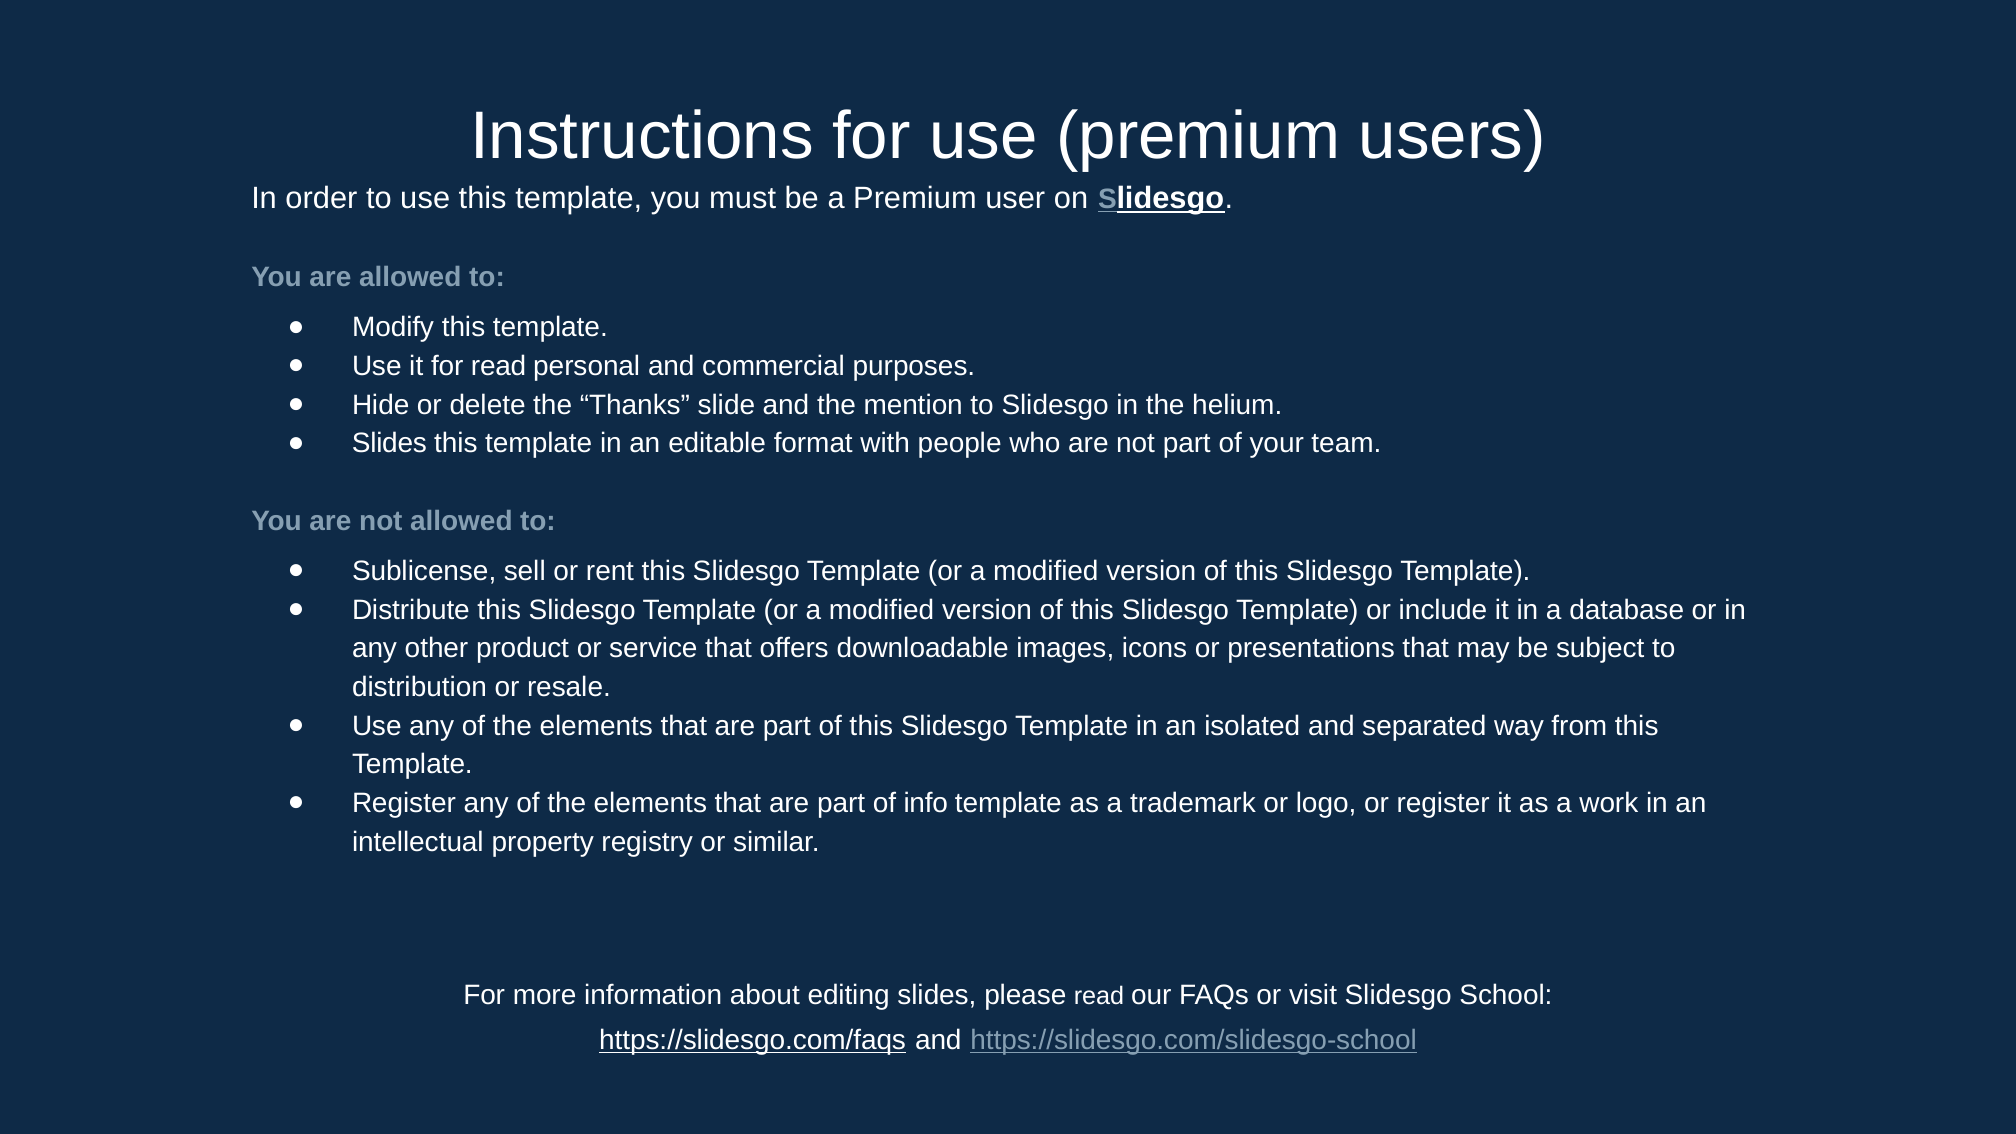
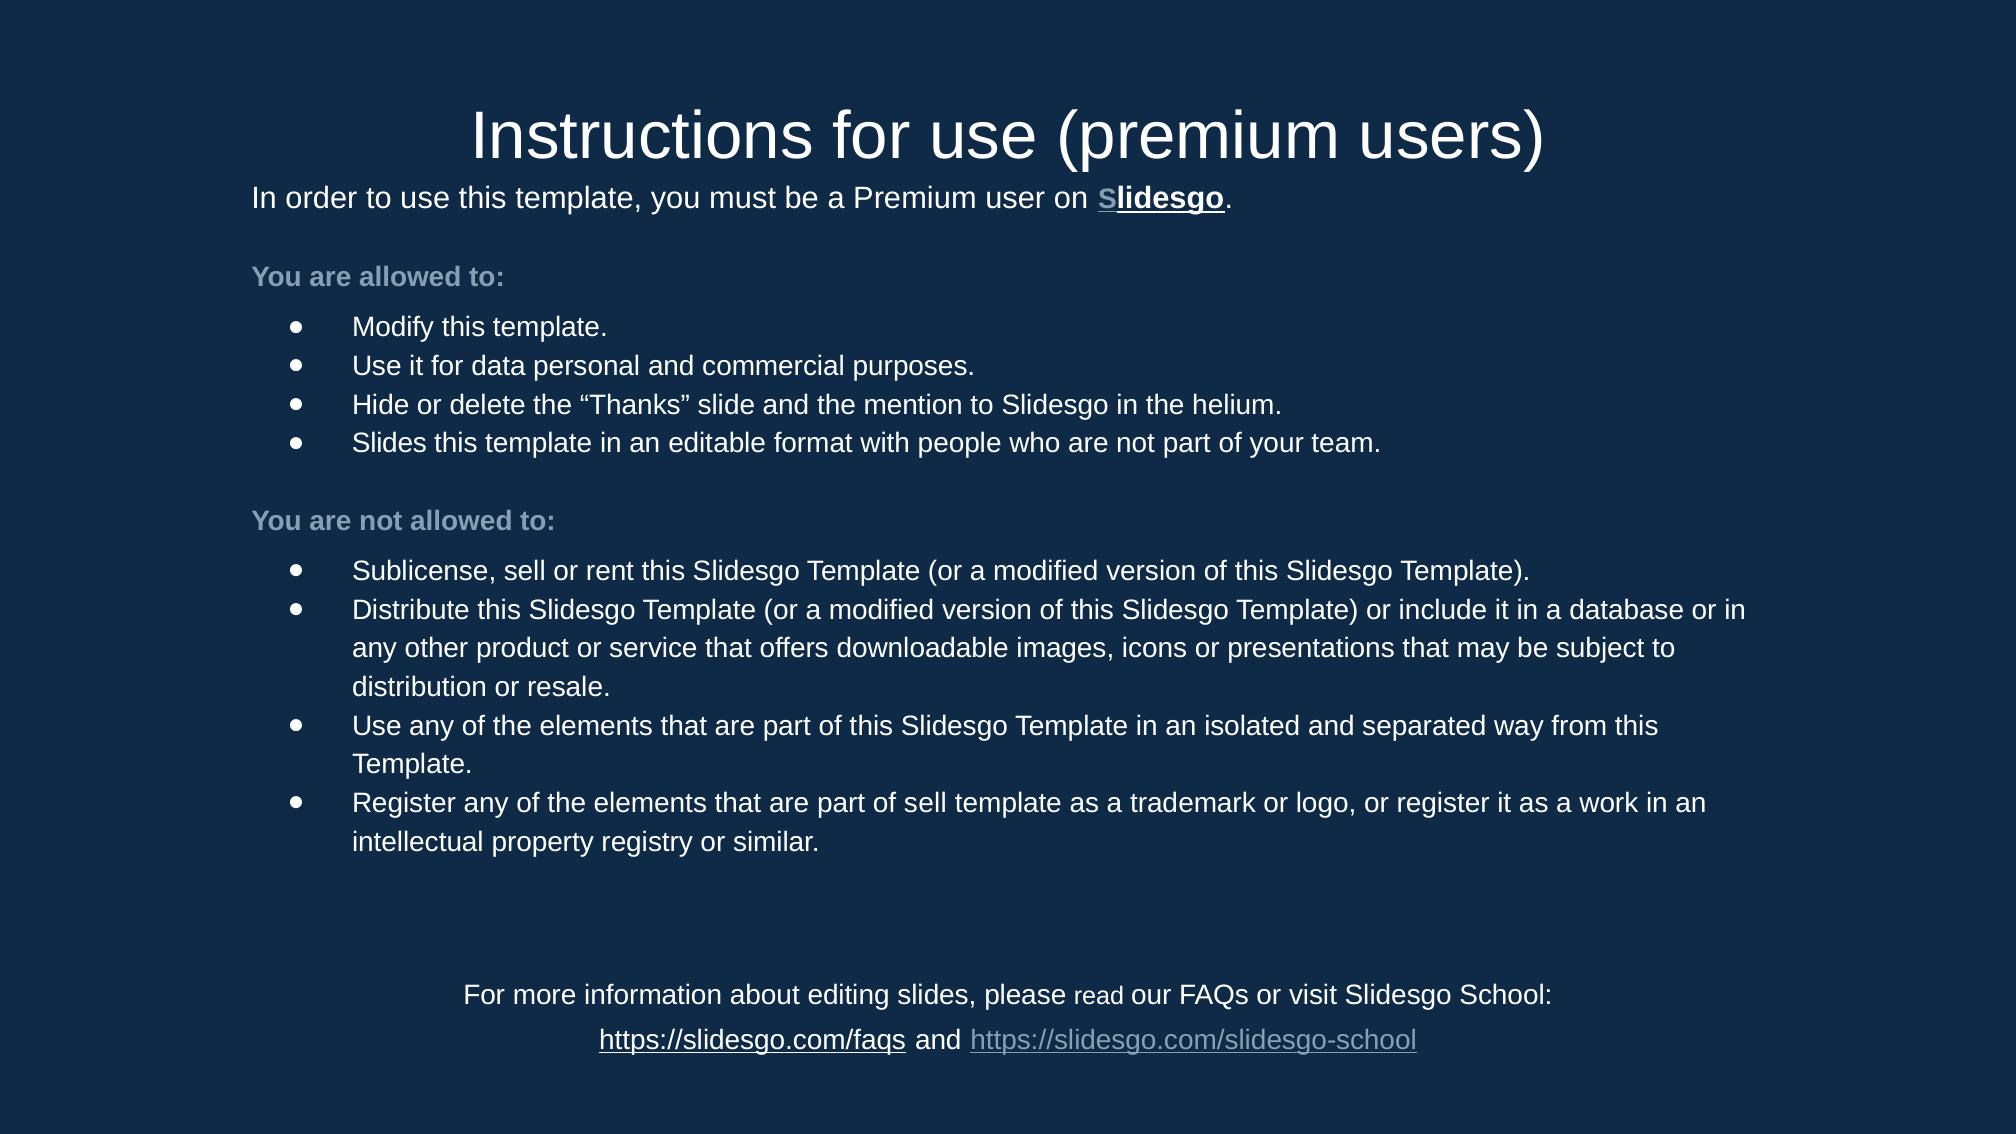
for read: read -> data (498, 366)
of info: info -> sell (925, 803)
